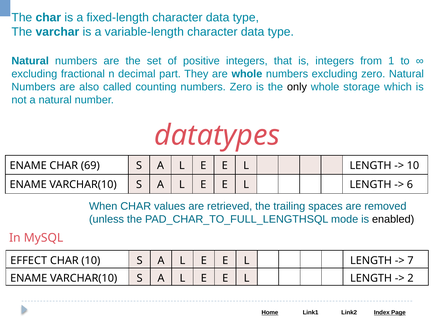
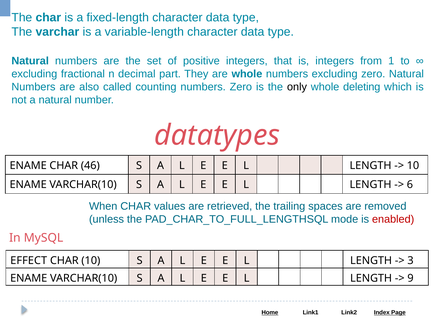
storage: storage -> deleting (362, 87)
69: 69 -> 46 (90, 166)
enabled colour: black -> red (393, 220)
7: 7 -> 3 (410, 261)
2: 2 -> 9 (410, 279)
